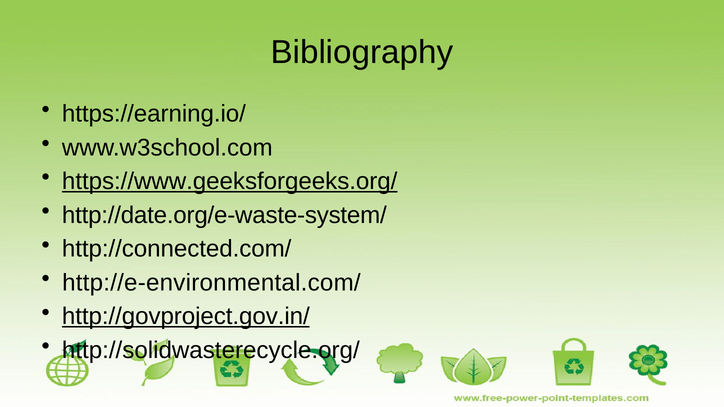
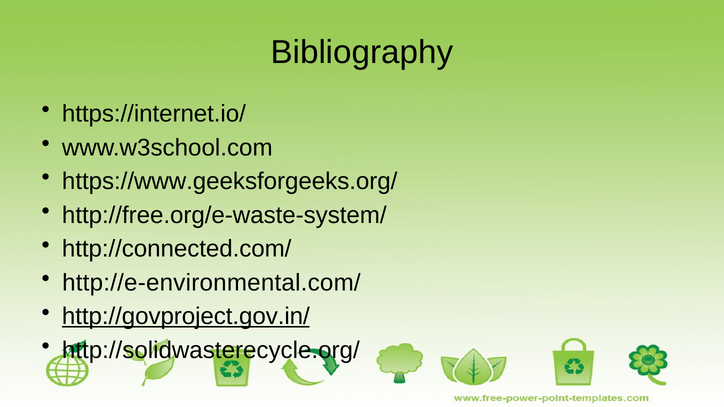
https://earning.io/: https://earning.io/ -> https://internet.io/ (154, 114)
https://www.geeksforgeeks.org/ underline: present -> none (230, 182)
http://date.org/e-waste-system/: http://date.org/e-waste-system/ -> http://free.org/e-waste-system/ (224, 215)
